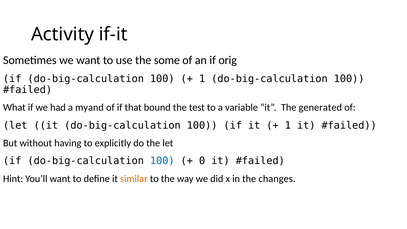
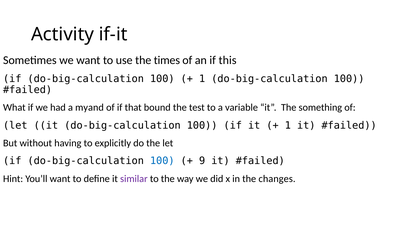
some: some -> times (167, 60)
orig: orig -> this (228, 60)
generated: generated -> something (320, 108)
0: 0 -> 9 (202, 161)
similar colour: orange -> purple (134, 179)
